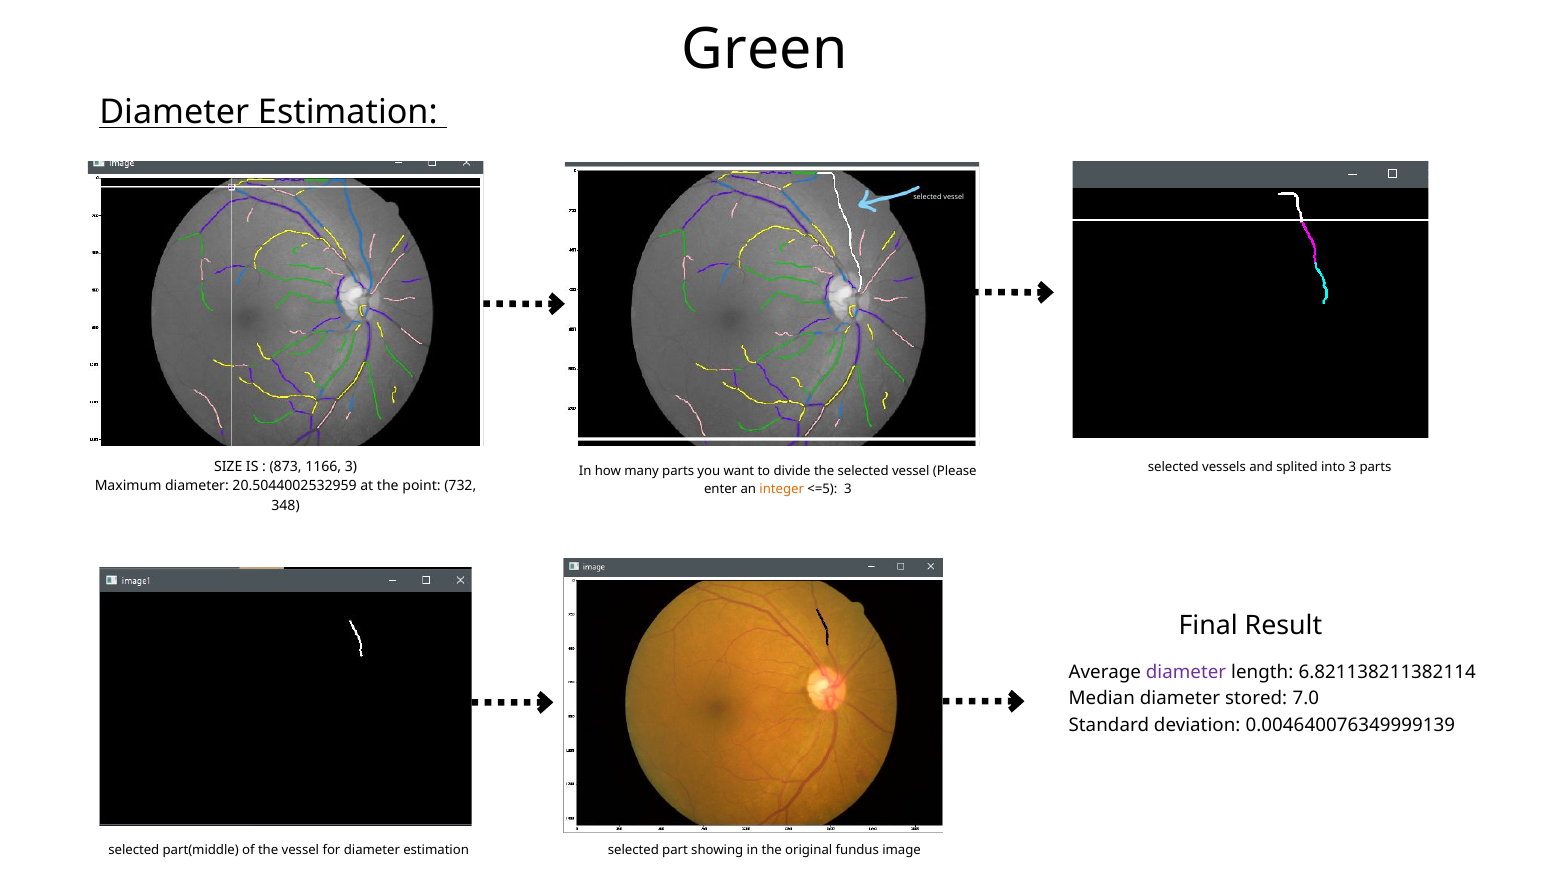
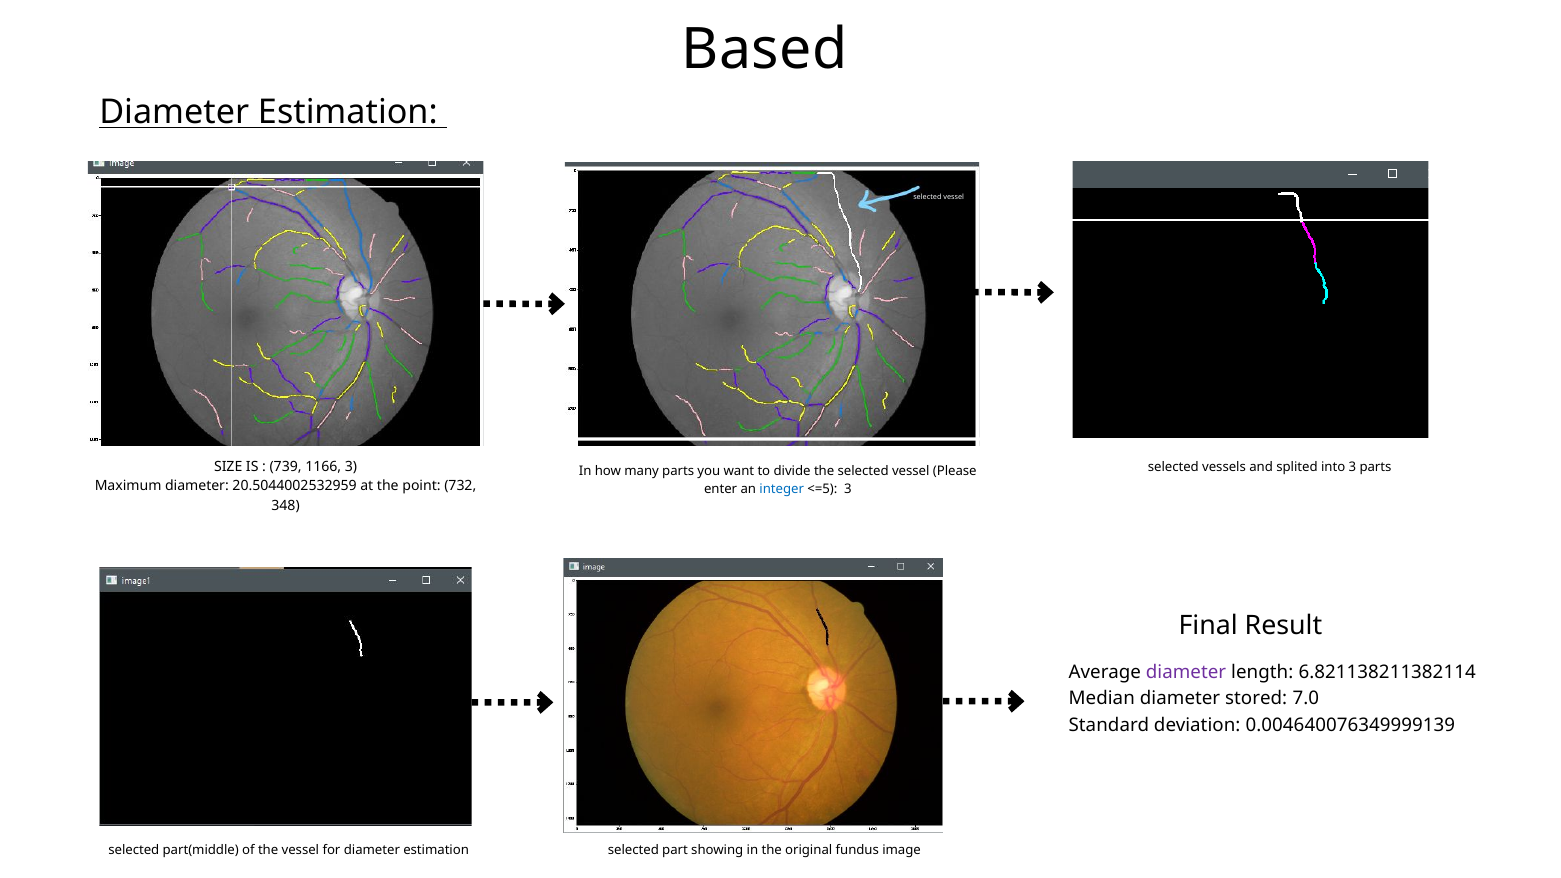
Green: Green -> Based (764, 50)
873: 873 -> 739 (286, 467)
integer colour: orange -> blue (782, 490)
